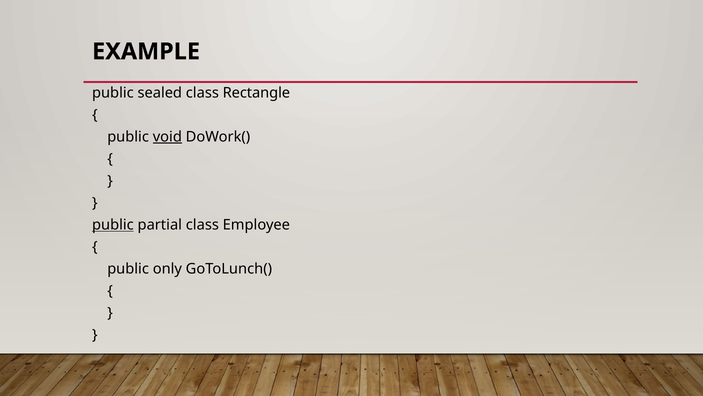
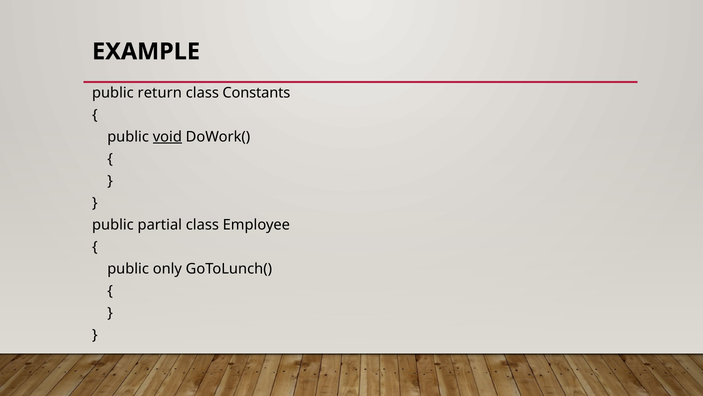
sealed: sealed -> return (160, 93)
Rectangle: Rectangle -> Constants (256, 93)
public underline: present -> none (113, 225)
